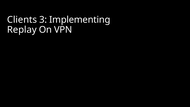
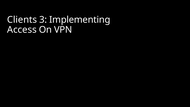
Replay: Replay -> Access (22, 30)
